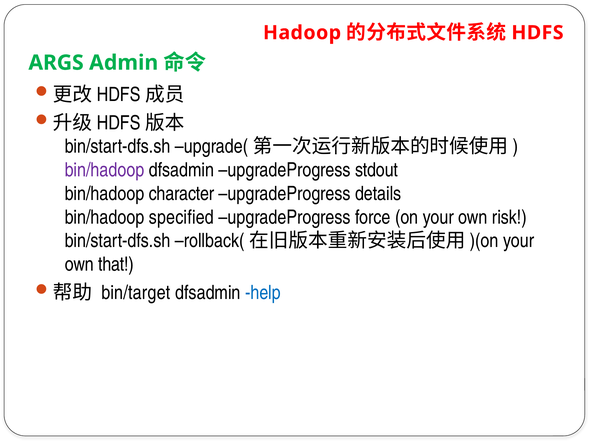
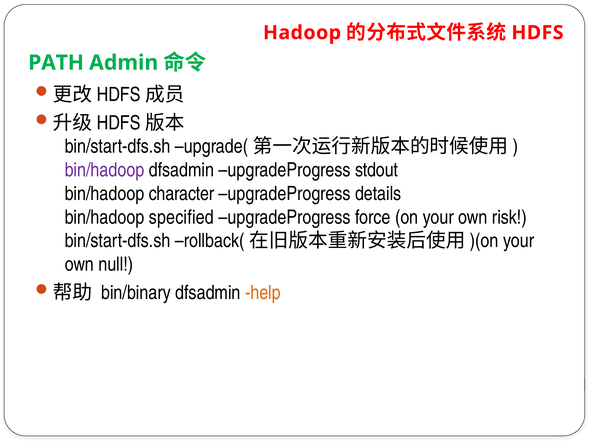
ARGS: ARGS -> PATH (56, 63)
that: that -> null (116, 264)
bin/target: bin/target -> bin/binary (136, 292)
help colour: blue -> orange (263, 292)
